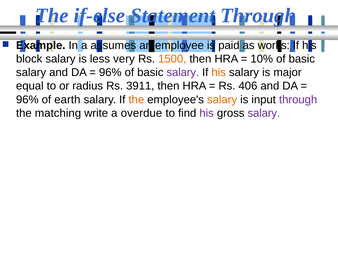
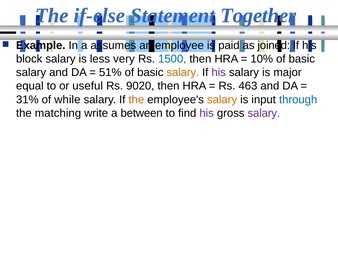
Statement Through: Through -> Together (258, 16)
works: works -> joined (274, 45)
1500 colour: orange -> blue (172, 59)
96%: 96% -> 51% (110, 72)
salary colour: purple -> orange (183, 72)
his colour: orange -> purple (219, 72)
radius: radius -> useful (88, 86)
3911: 3911 -> 9020 (140, 86)
406: 406 -> 463 (248, 86)
96%: 96% -> 31% (27, 99)
earth: earth -> while (67, 99)
through colour: purple -> blue (298, 99)
overdue: overdue -> between (142, 113)
